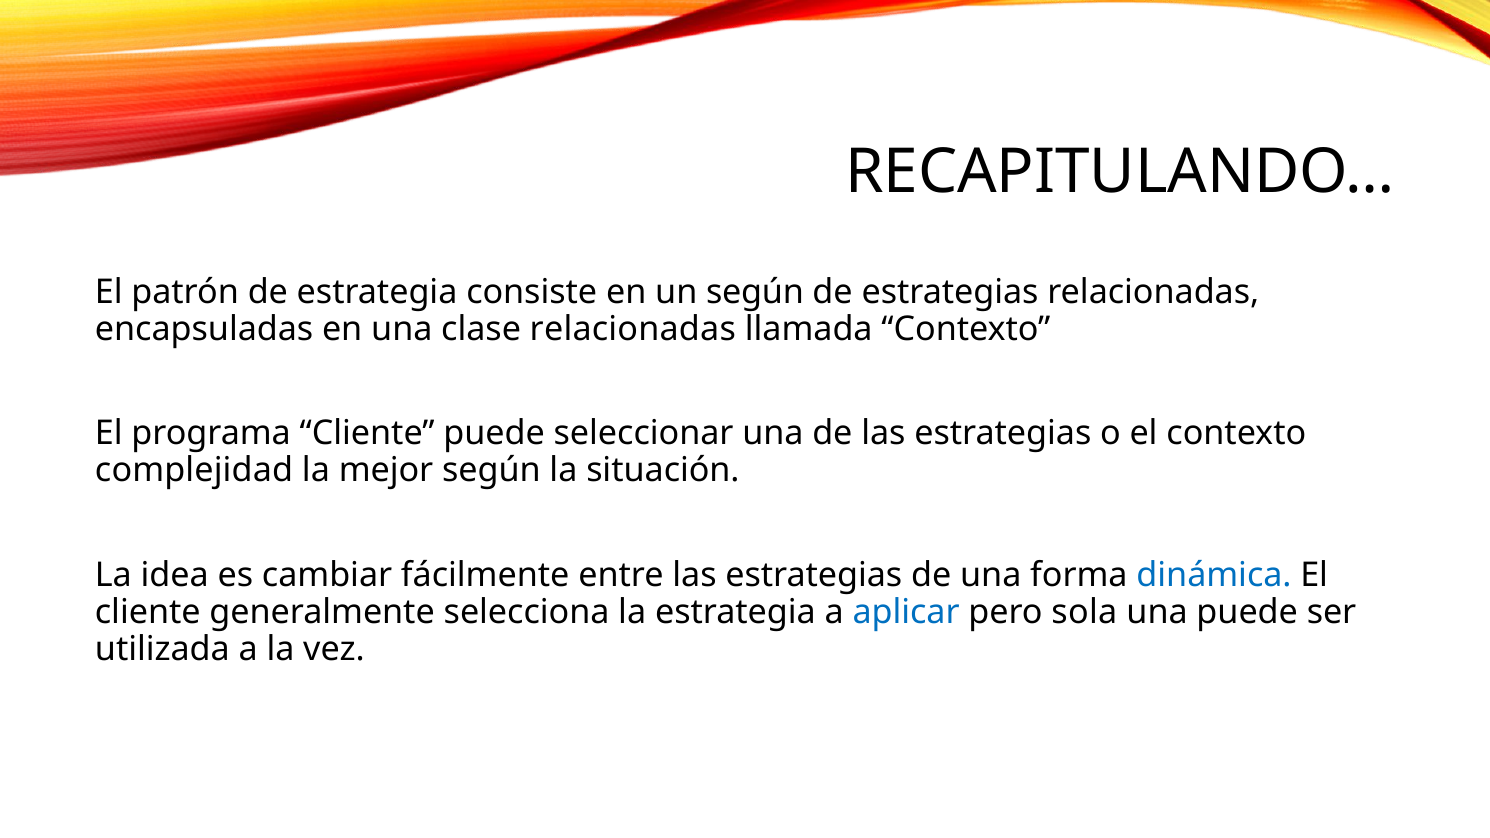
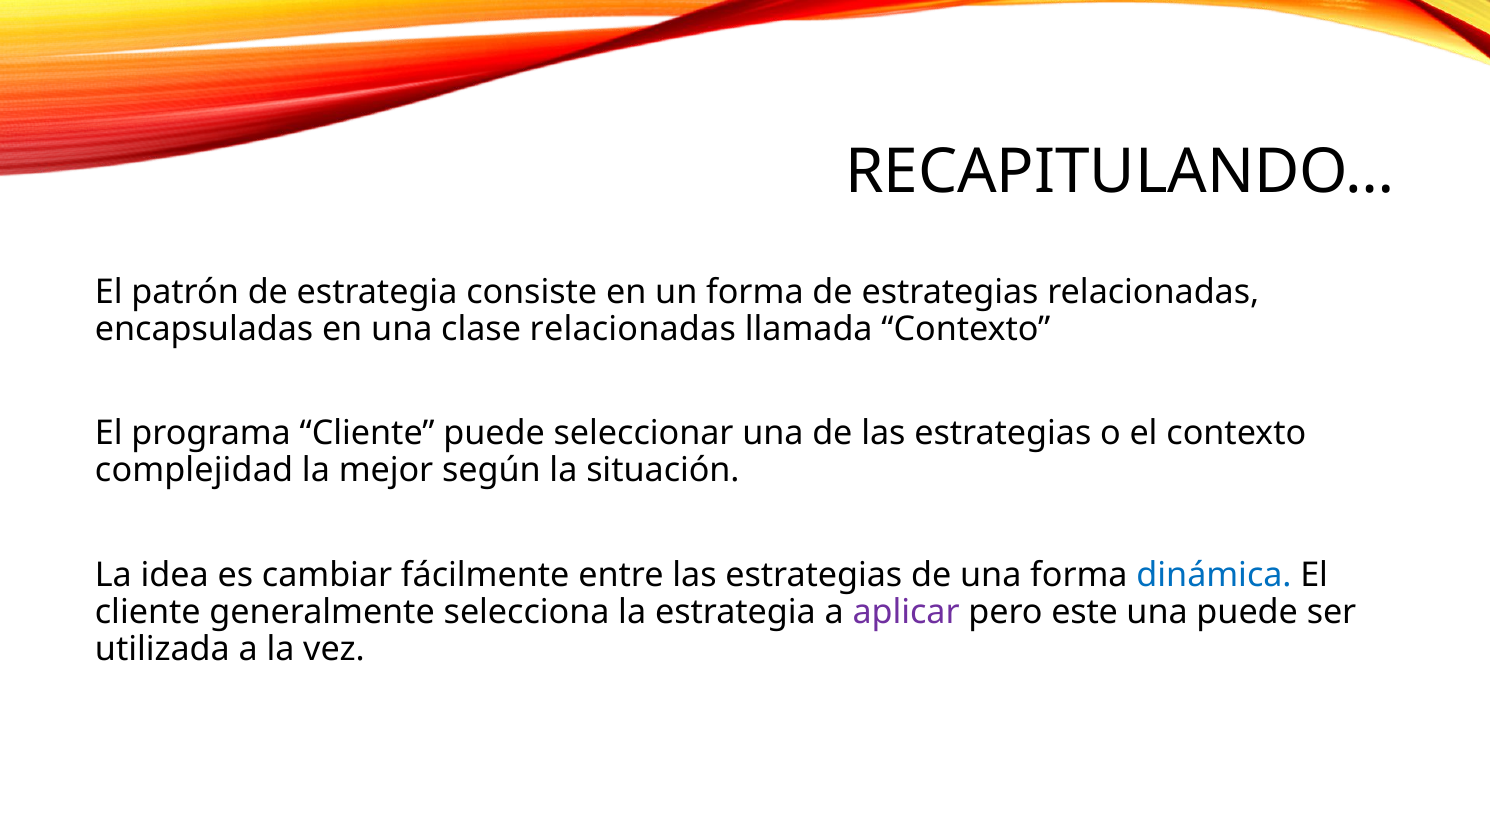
un según: según -> forma (755, 292)
aplicar colour: blue -> purple (906, 612)
sola: sola -> este (1085, 612)
